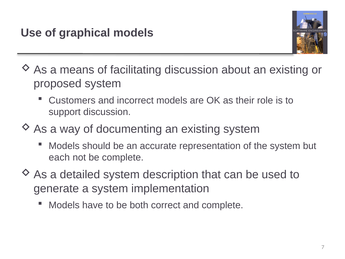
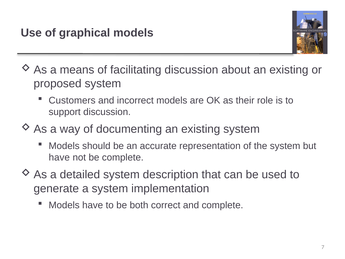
each: each -> have (59, 157)
